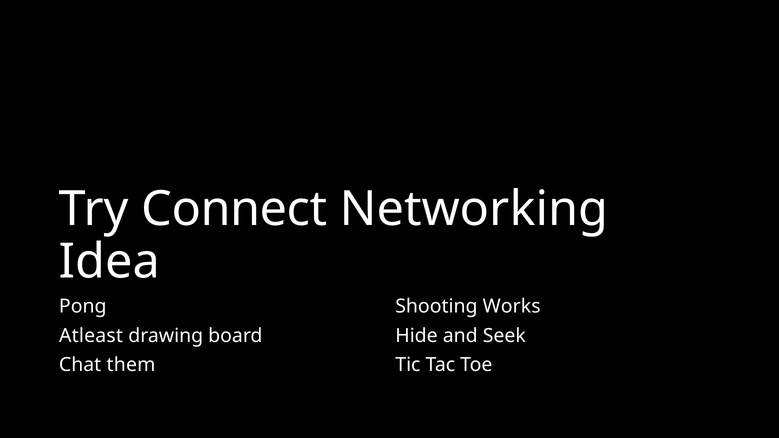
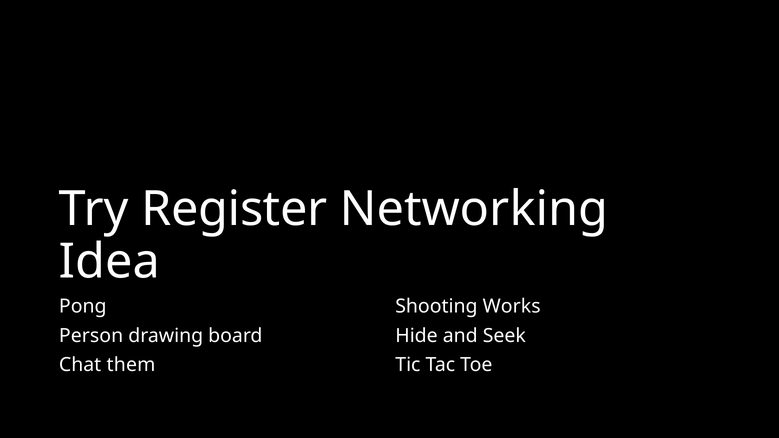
Connect: Connect -> Register (234, 209)
Atleast: Atleast -> Person (91, 336)
